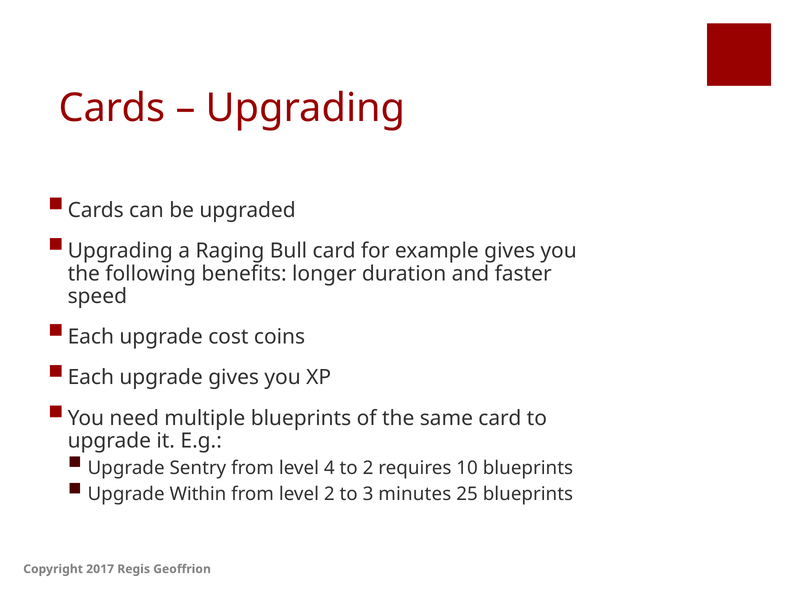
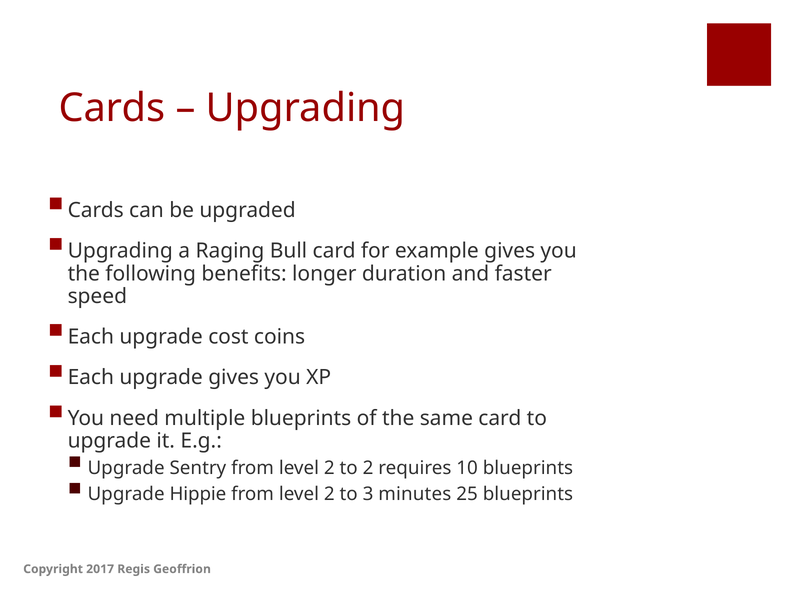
Sentry from level 4: 4 -> 2 (329, 468)
Within: Within -> Hippie (198, 494)
